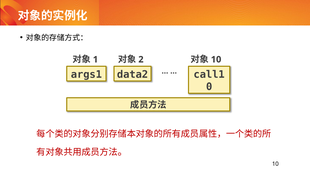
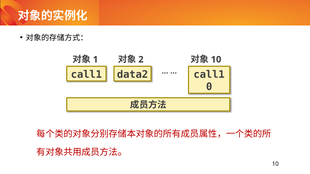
args1: args1 -> call1 (86, 75)
